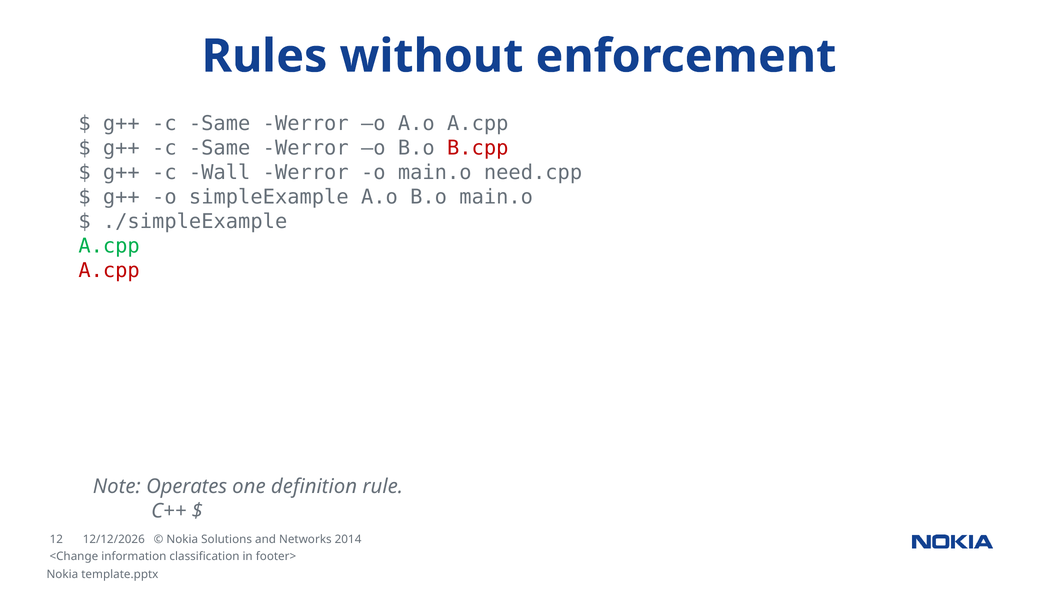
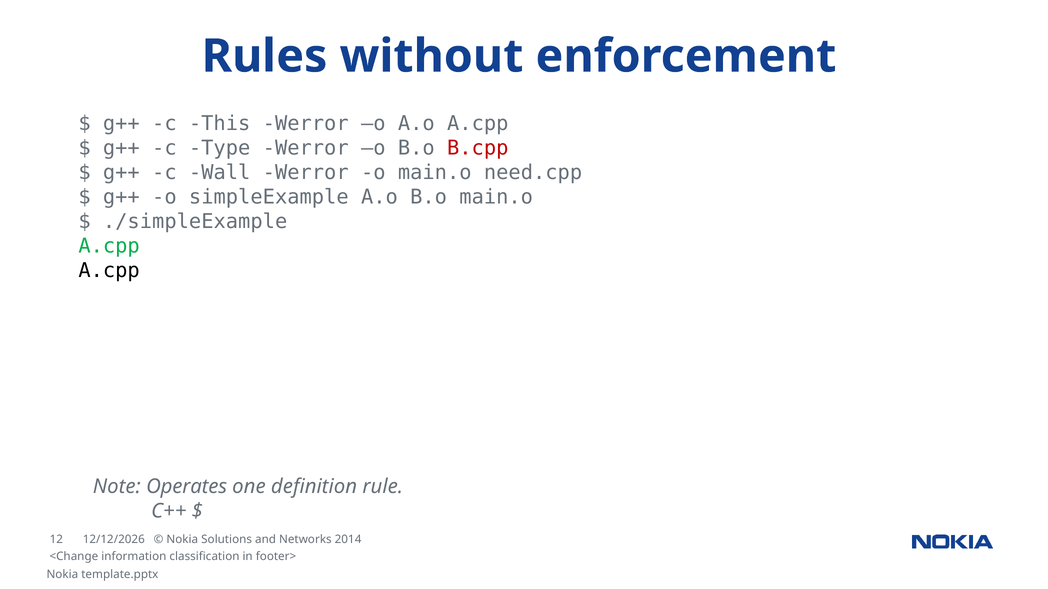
Same: Same -> This (220, 124)
Same: Same -> Type (220, 148)
A.cpp colour: red -> black (109, 271)
